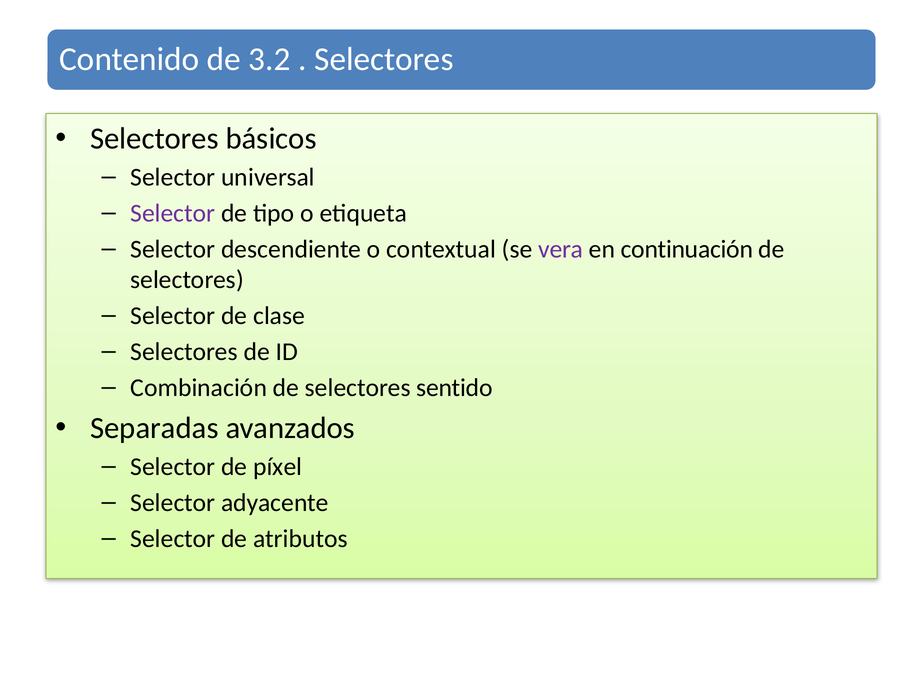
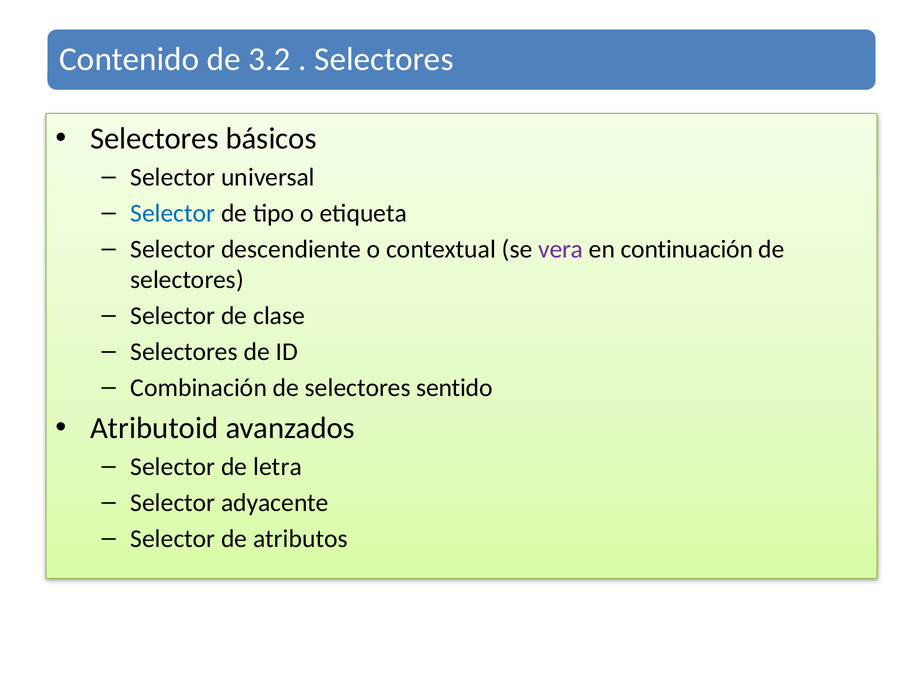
Selector colour: purple -> blue (173, 213)
Separadas: Separadas -> Atributoid (154, 428)
píxel: píxel -> letra (278, 467)
